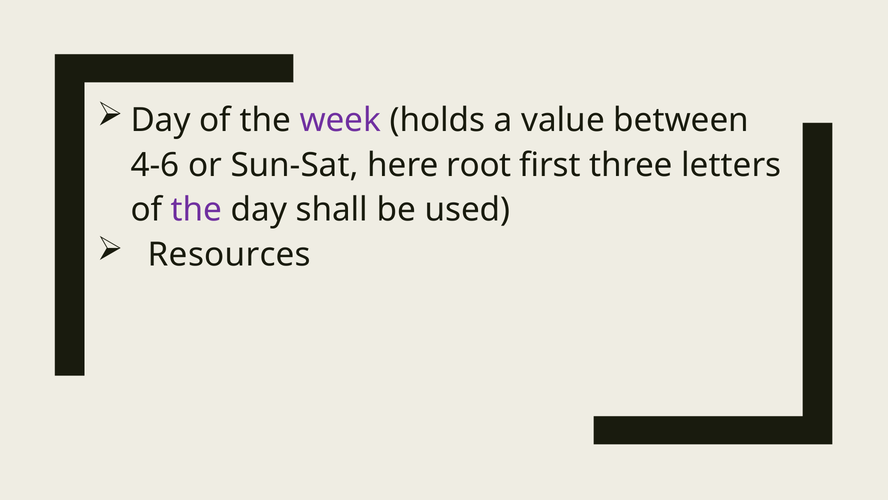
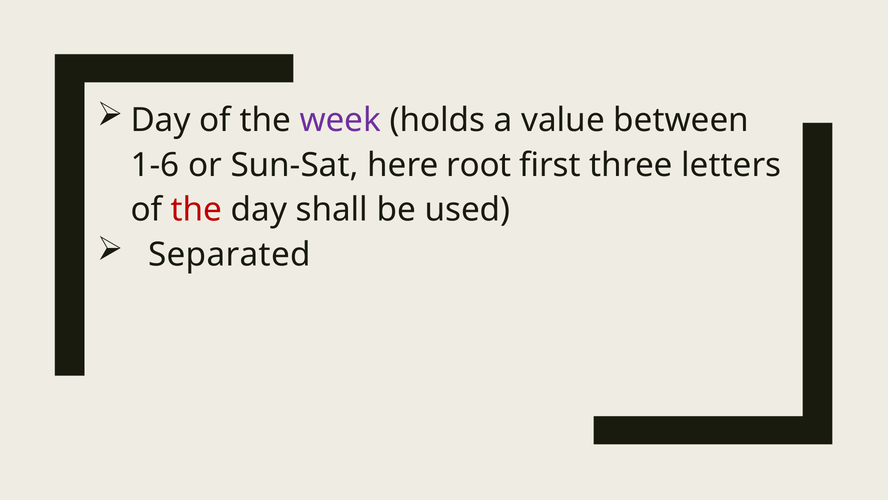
4-6: 4-6 -> 1-6 (155, 165)
the colour: purple -> red (197, 210)
Resources: Resources -> Separated (229, 254)
